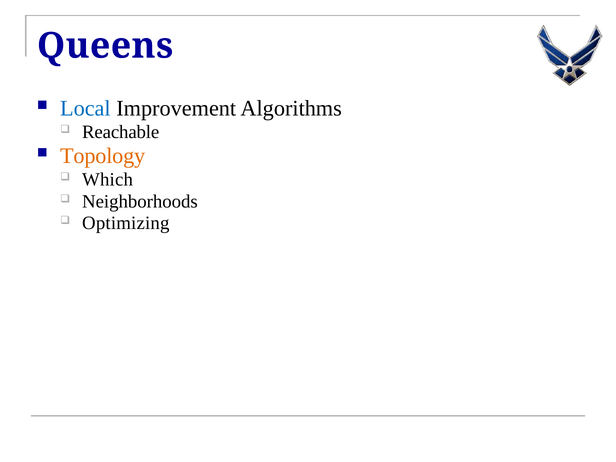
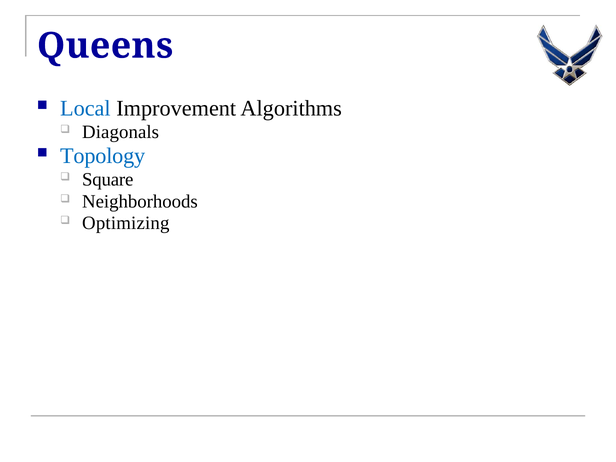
Reachable: Reachable -> Diagonals (121, 132)
Topology colour: orange -> blue (103, 156)
Which: Which -> Square (108, 180)
